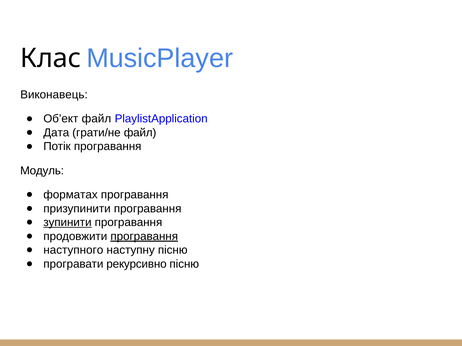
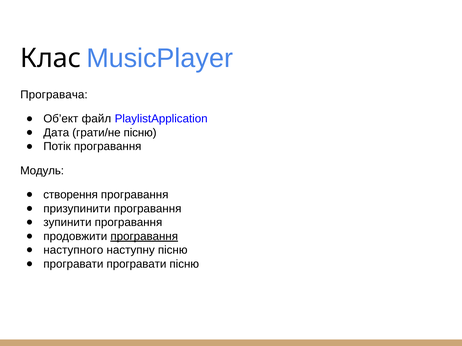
Виконавець: Виконавець -> Програвача (54, 95)
грати/не файл: файл -> пісню (140, 133)
форматах: форматах -> створення (71, 195)
зупинити underline: present -> none (67, 223)
програвати рекурсивно: рекурсивно -> програвати (136, 264)
